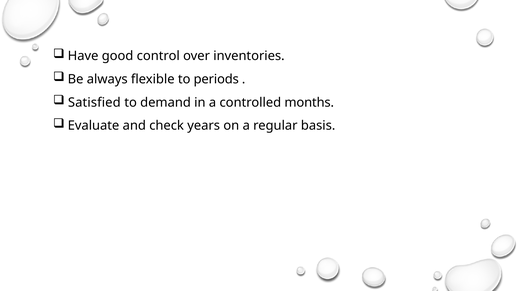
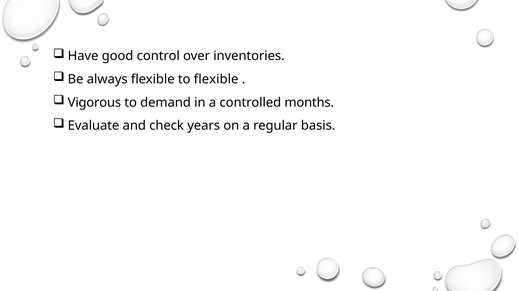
to periods: periods -> flexible (216, 79)
Satisfied: Satisfied -> Vigorous (94, 103)
